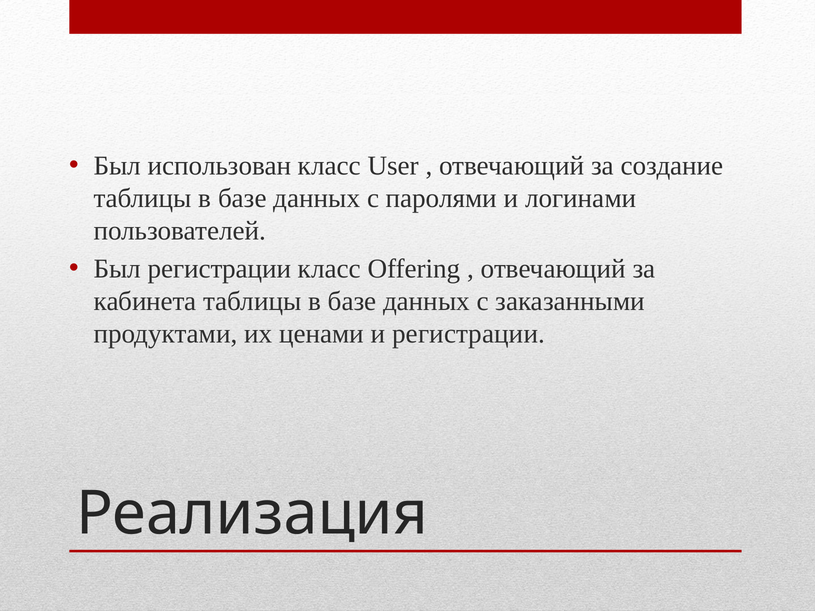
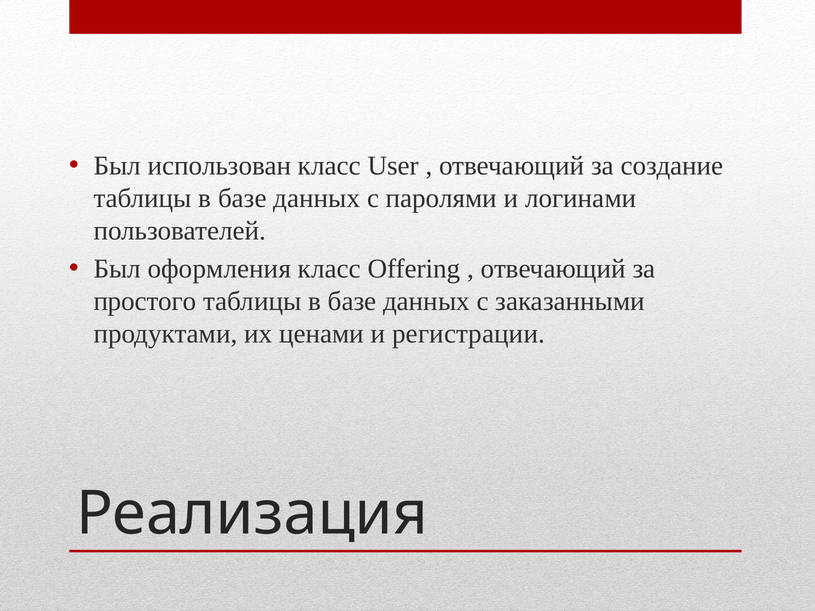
Был регистрации: регистрации -> оформления (219, 269)
кабинета: кабинета -> простого (145, 302)
